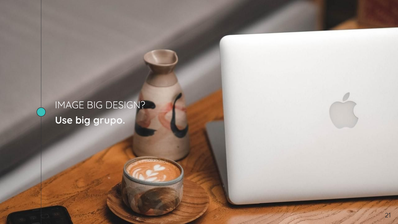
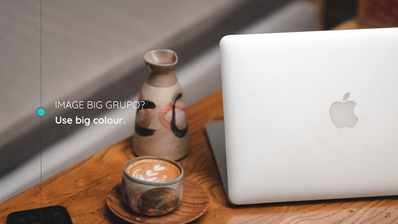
DESIGN: DESIGN -> GRUPO (125, 105)
grupo: grupo -> colour (109, 120)
